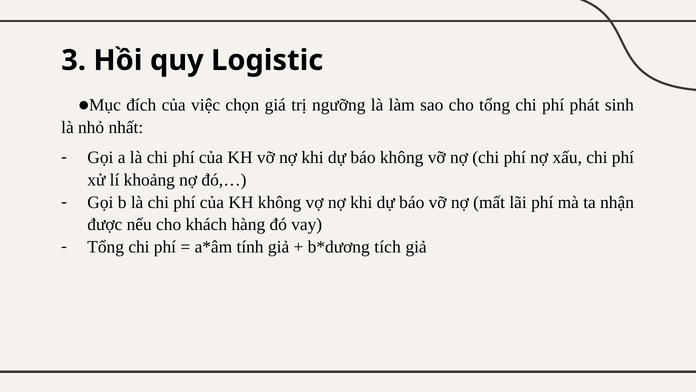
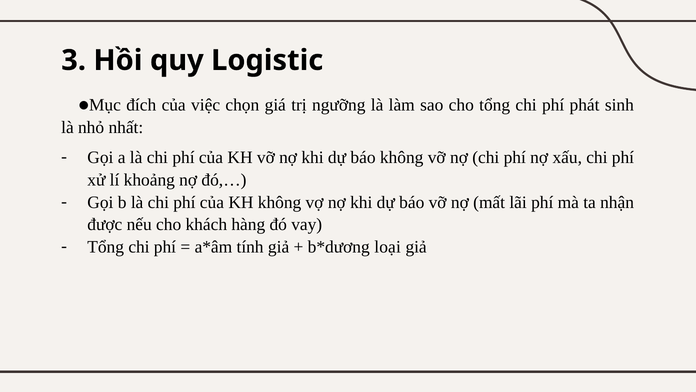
tích: tích -> loại (388, 247)
